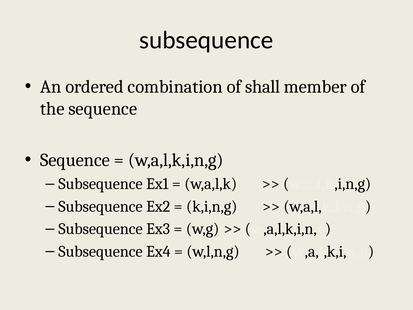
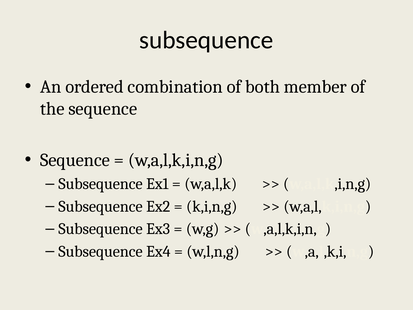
shall: shall -> both (263, 87)
